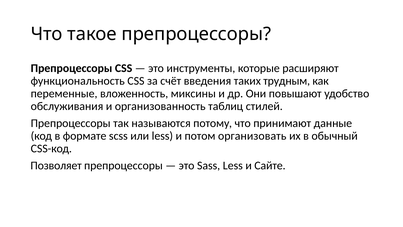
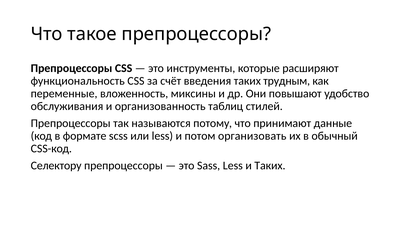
Позволяет: Позволяет -> Селектору (56, 165)
и Сайте: Сайте -> Таких (270, 165)
